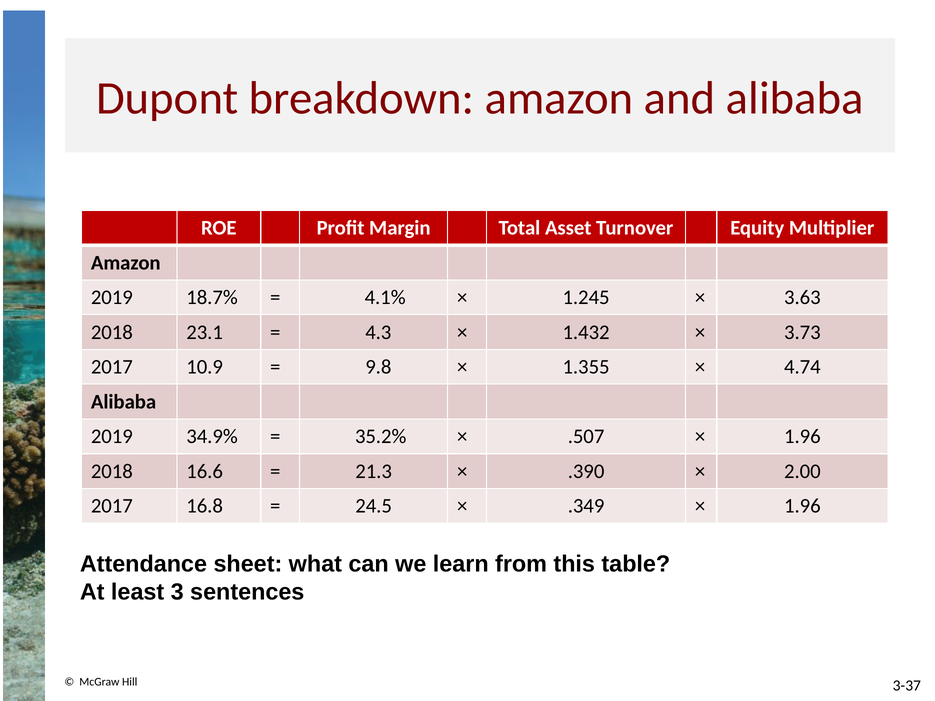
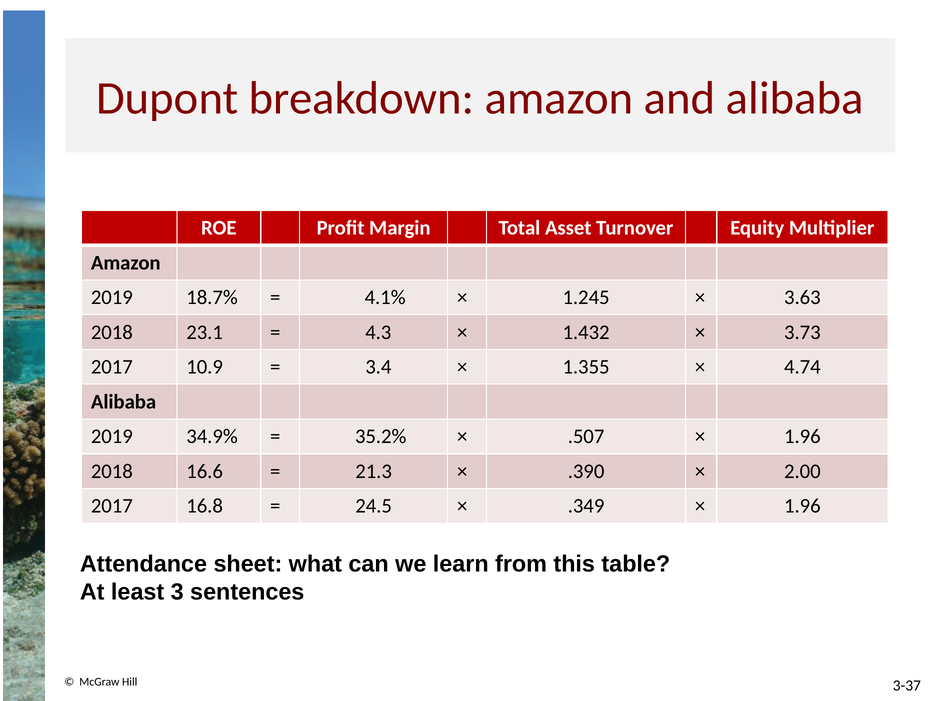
9.8: 9.8 -> 3.4 (378, 367)
